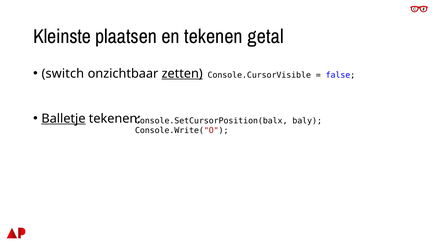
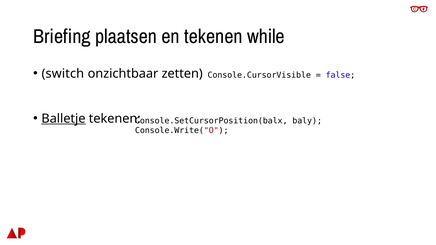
Kleinste: Kleinste -> Briefing (62, 37)
getal: getal -> while (266, 37)
zetten underline: present -> none (182, 74)
